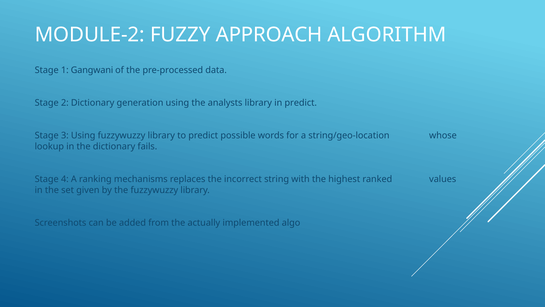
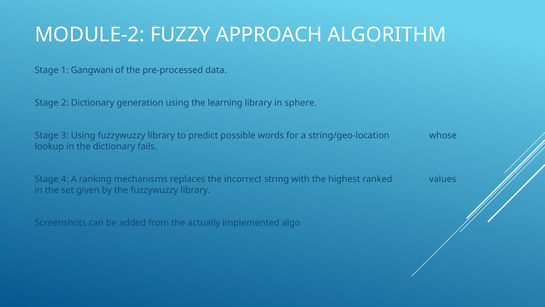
analysts: analysts -> learning (225, 103)
in predict: predict -> sphere (301, 103)
